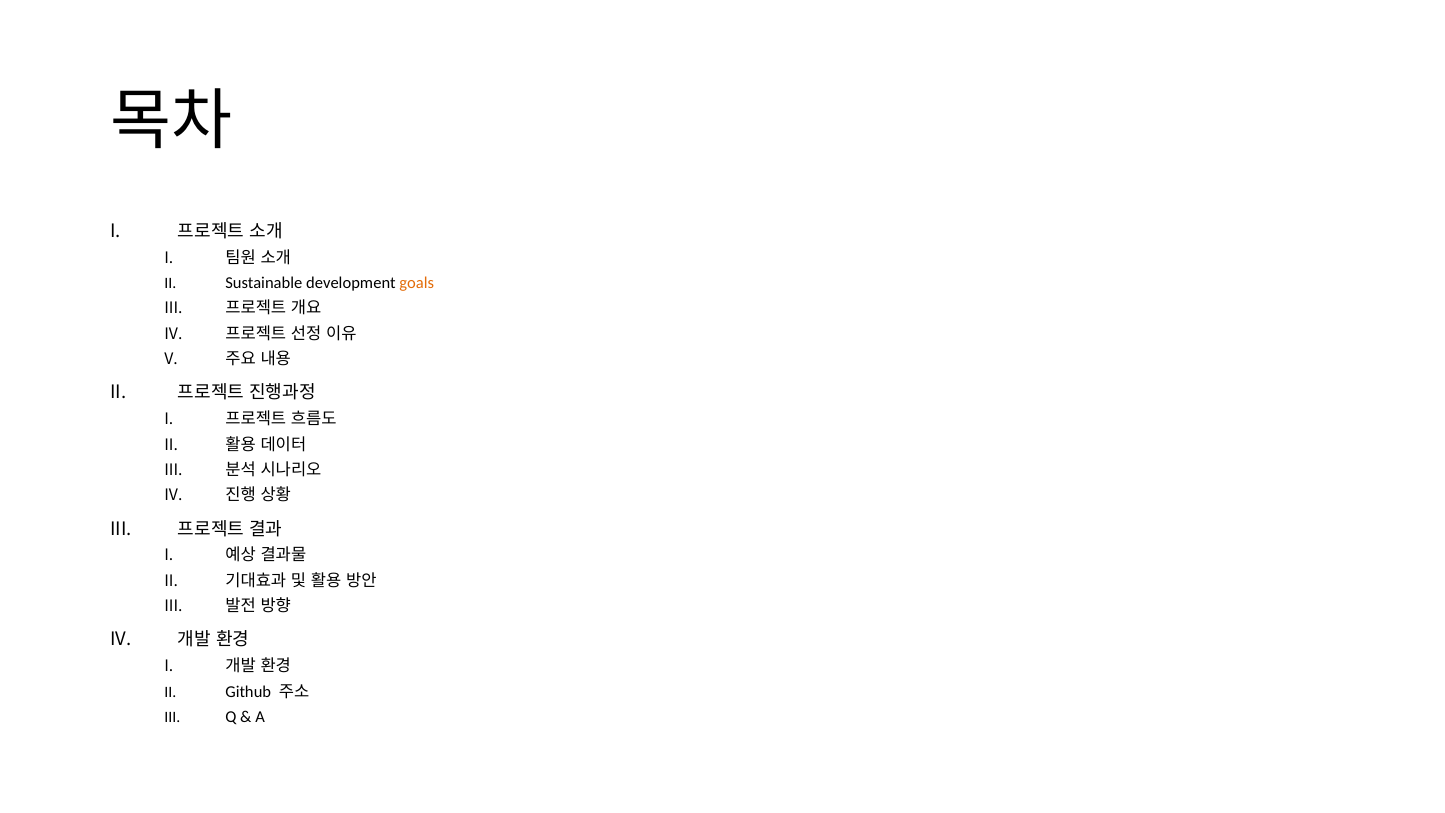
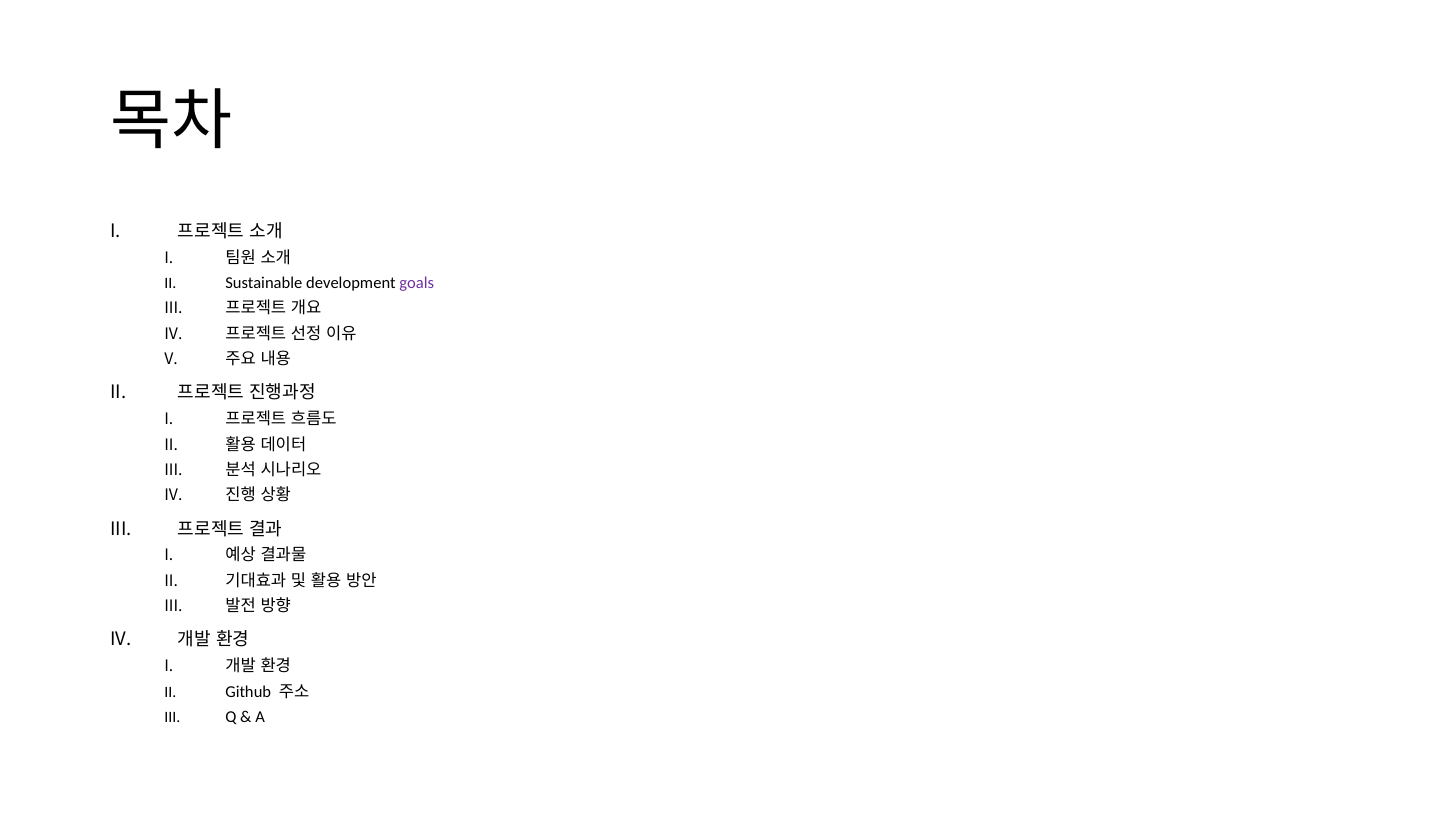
goals colour: orange -> purple (417, 283)
